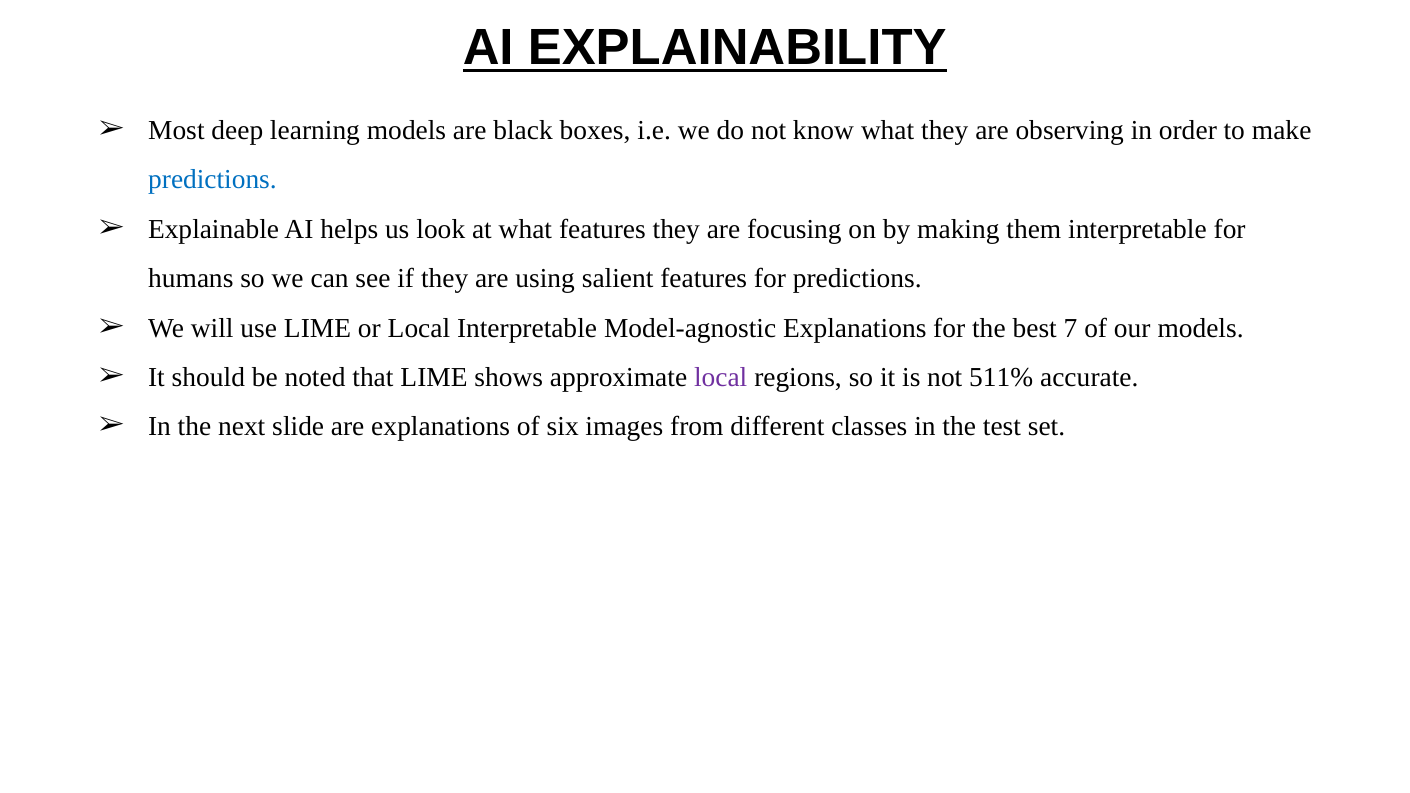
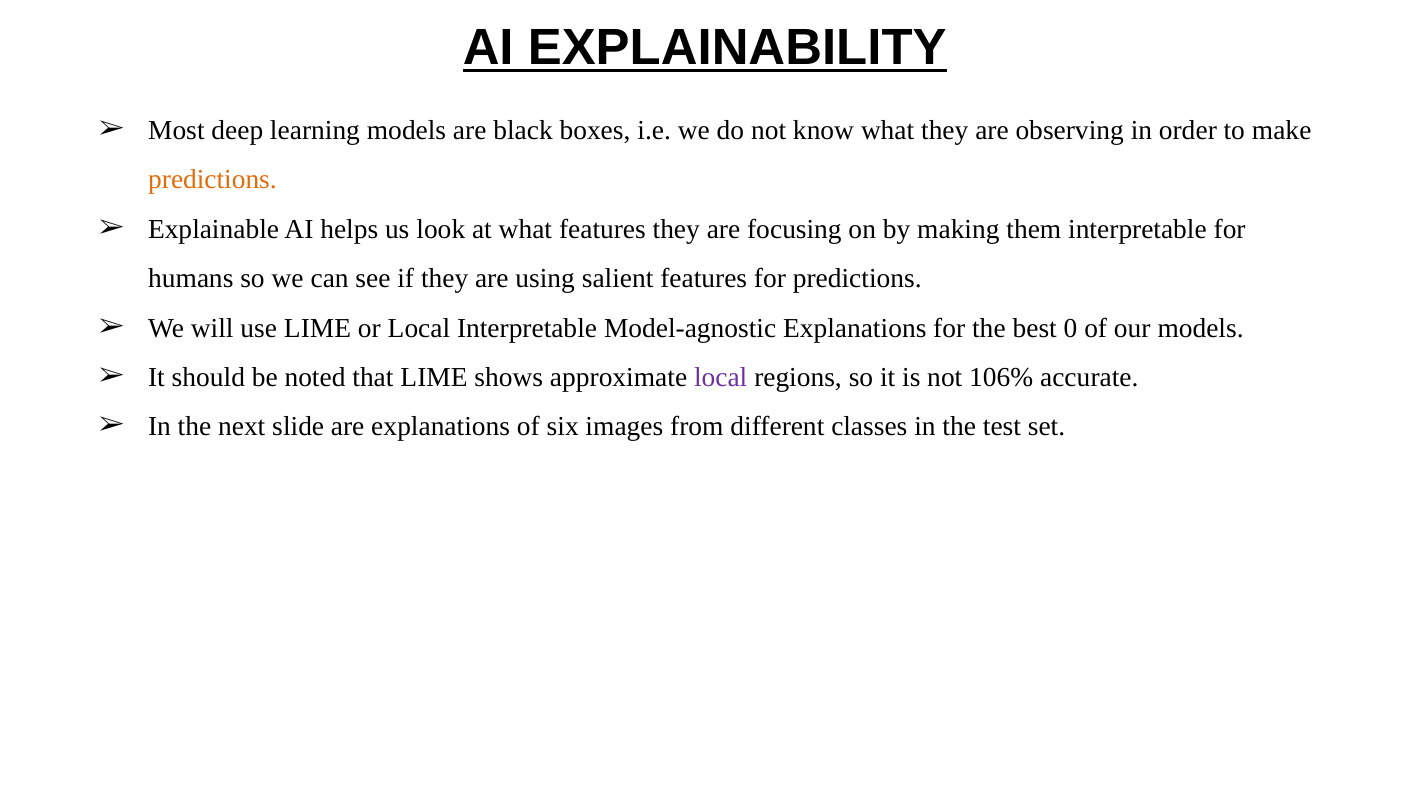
predictions colour: blue -> orange (212, 180)
7: 7 -> 0 (1070, 328)
511%: 511% -> 106% (1001, 377)
